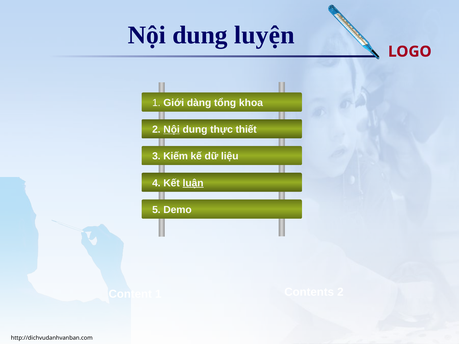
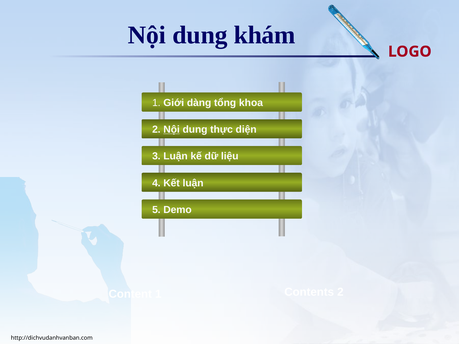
luyện: luyện -> khám (265, 35)
thiết: thiết -> diện (246, 130)
3 Kiếm: Kiếm -> Luận (176, 156)
luận underline: present -> none (193, 183)
